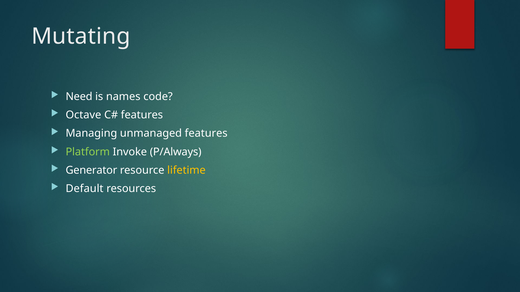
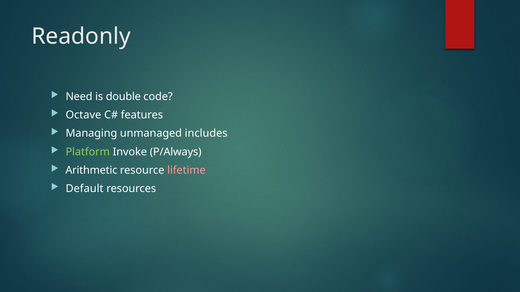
Mutating: Mutating -> Readonly (81, 37)
names: names -> double (123, 97)
unmanaged features: features -> includes (206, 134)
Generator: Generator -> Arithmetic (91, 170)
lifetime colour: yellow -> pink (186, 170)
